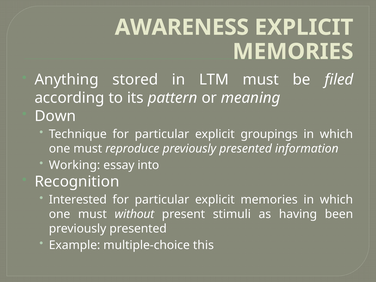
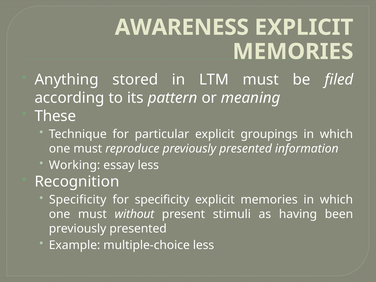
Down: Down -> These (55, 116)
essay into: into -> less (148, 165)
Interested: Interested -> Specificity (78, 200)
particular: particular -> specificity (162, 200)
multiple-choice this: this -> less (204, 245)
